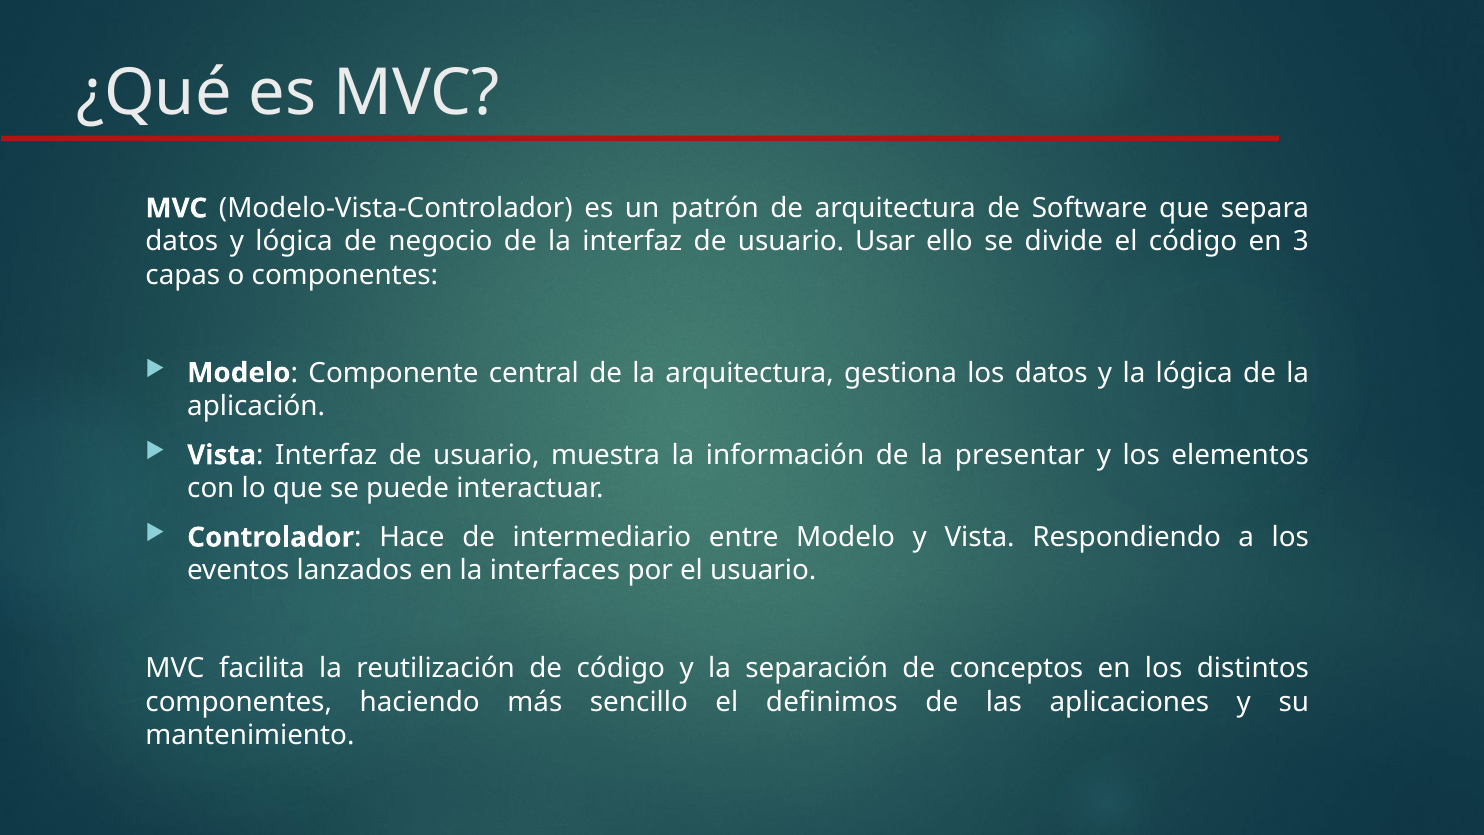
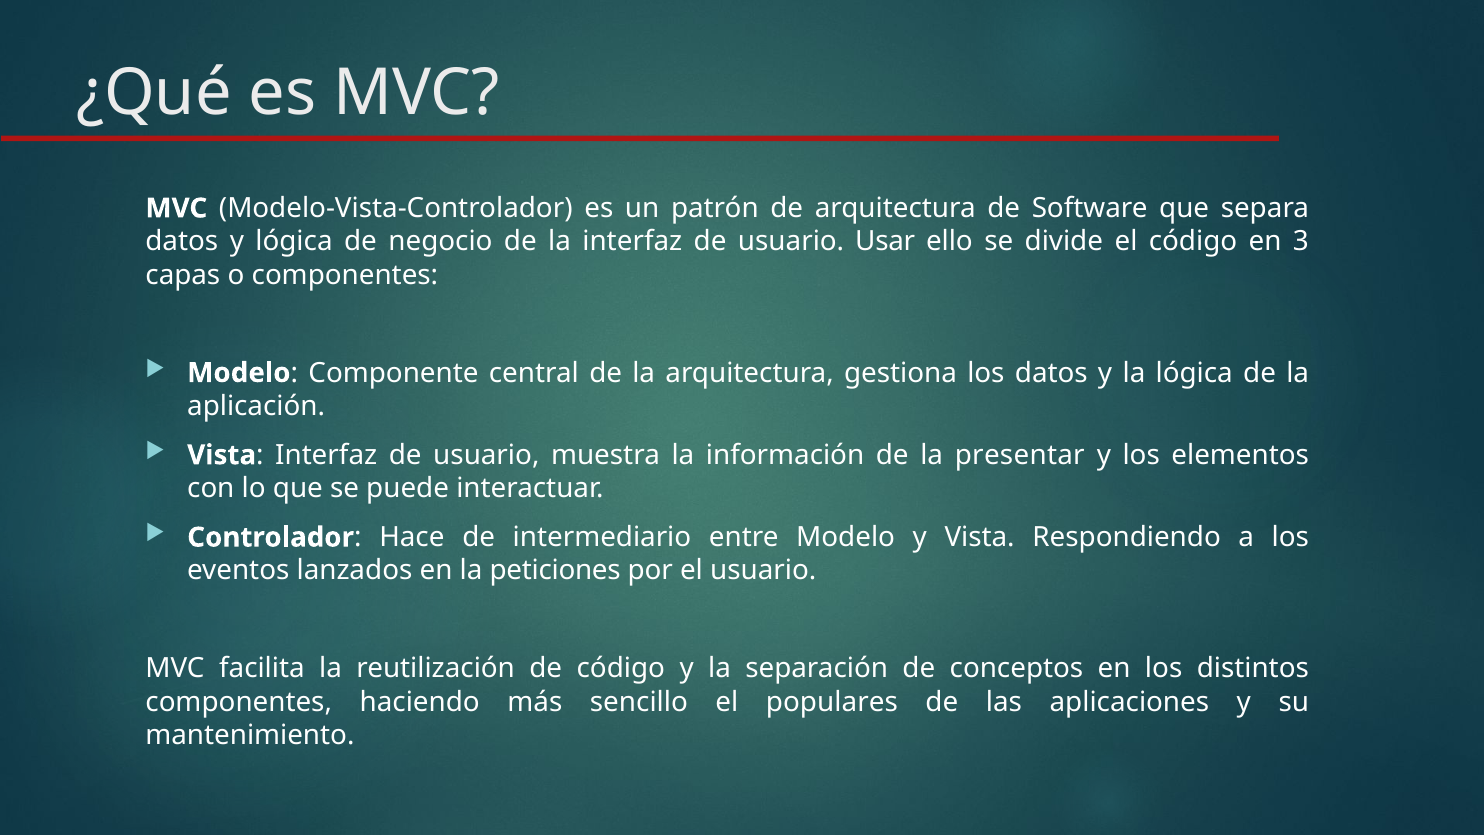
interfaces: interfaces -> peticiones (555, 571)
definimos: definimos -> populares (832, 702)
